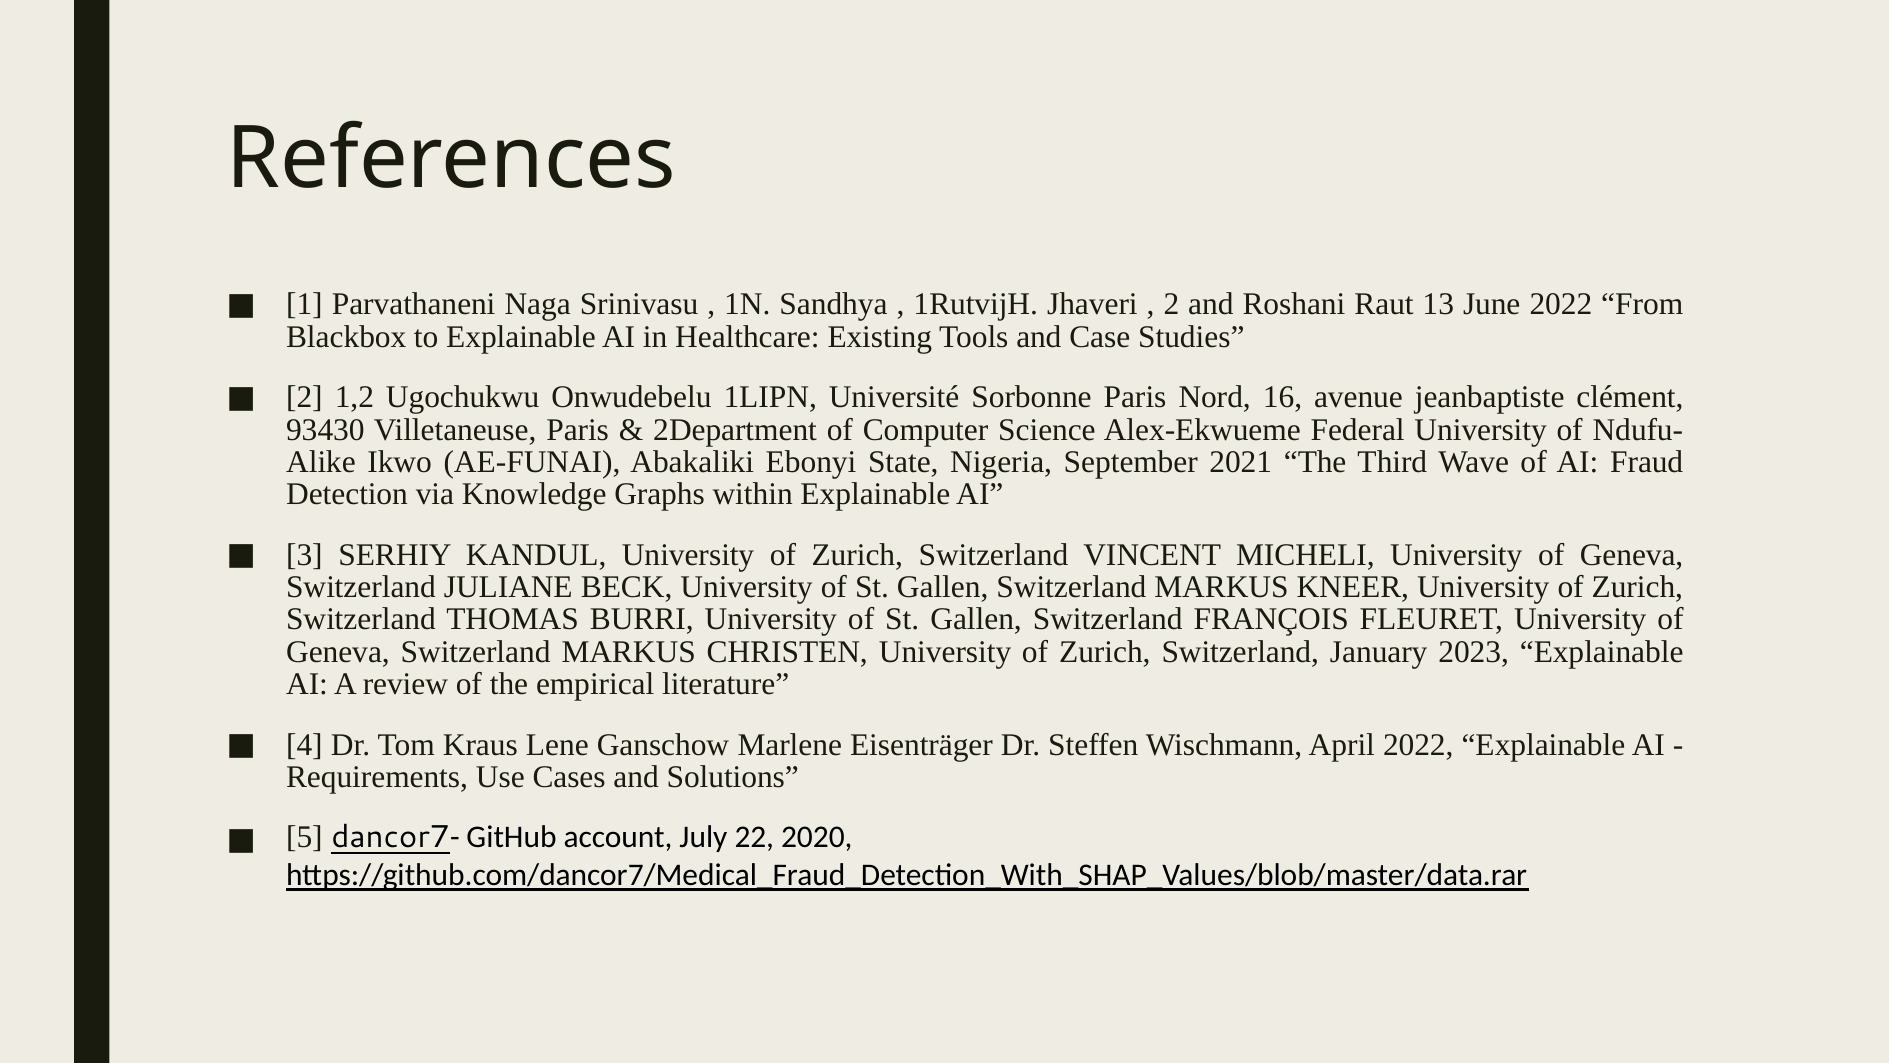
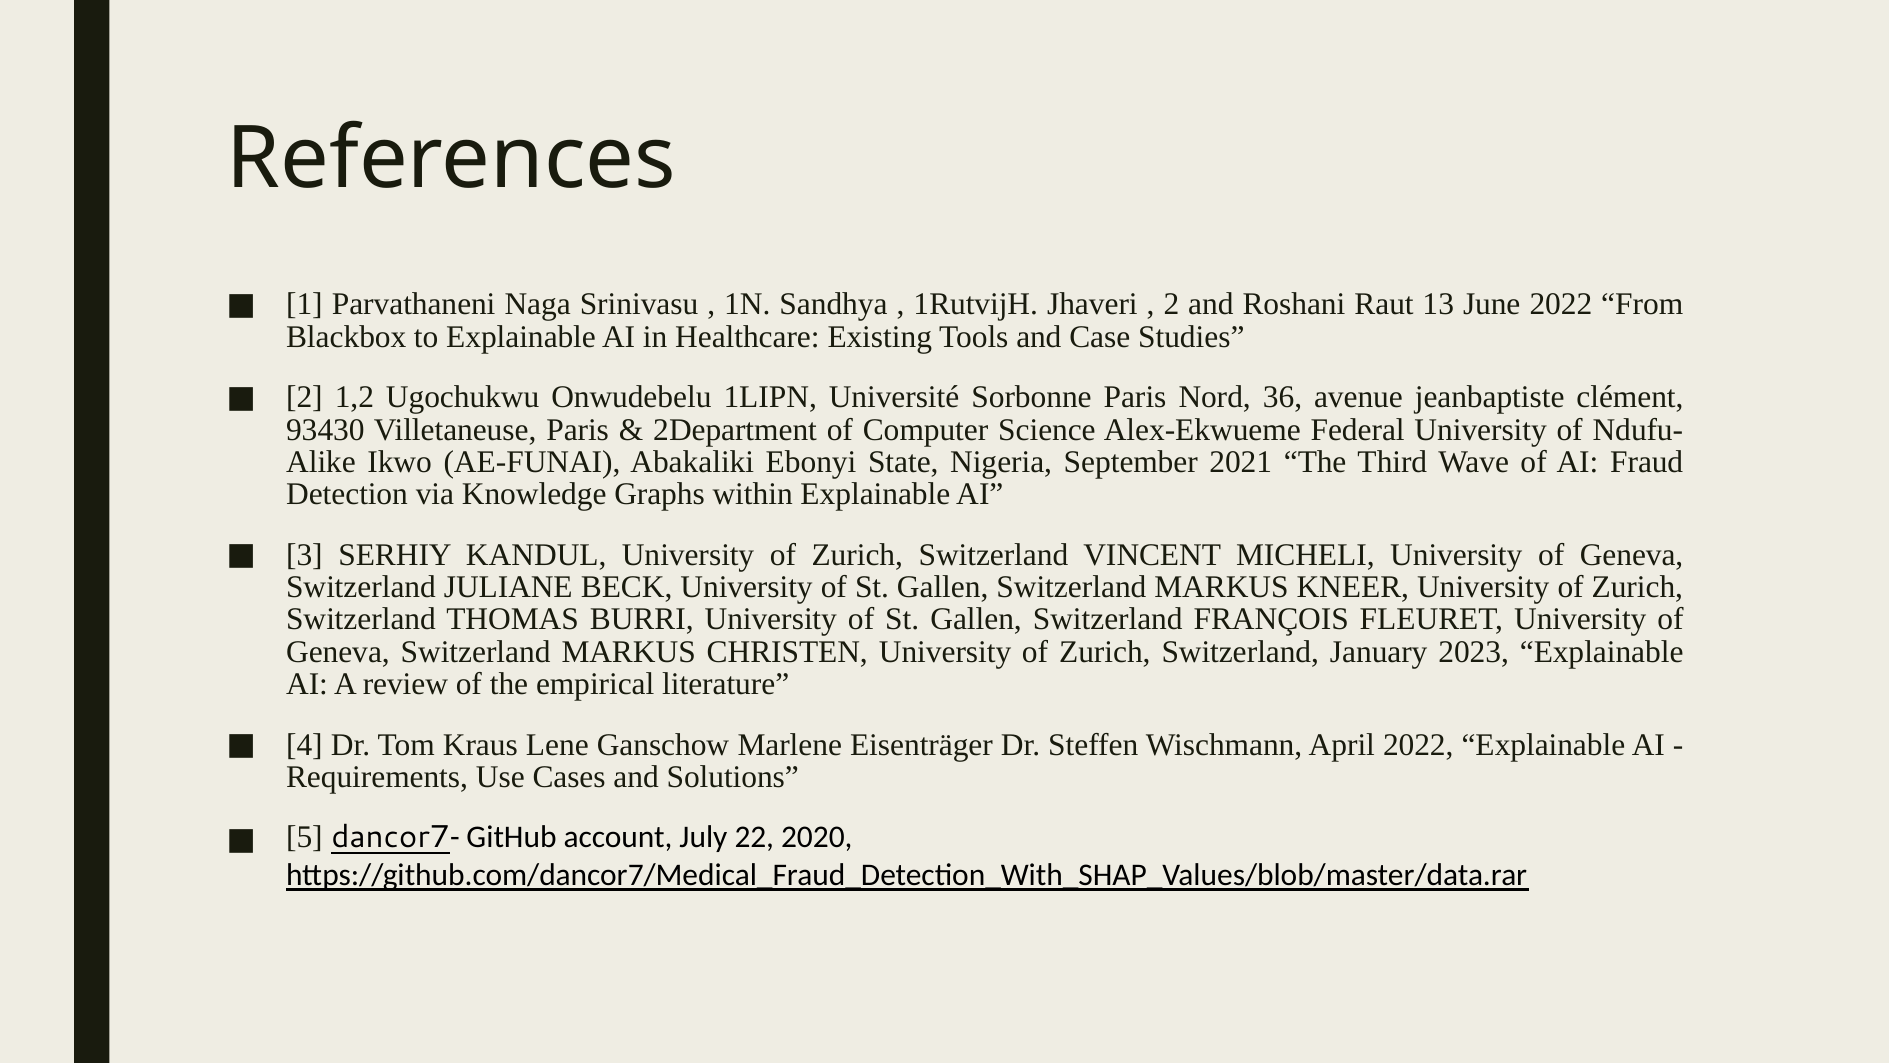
16: 16 -> 36 (1283, 397)
